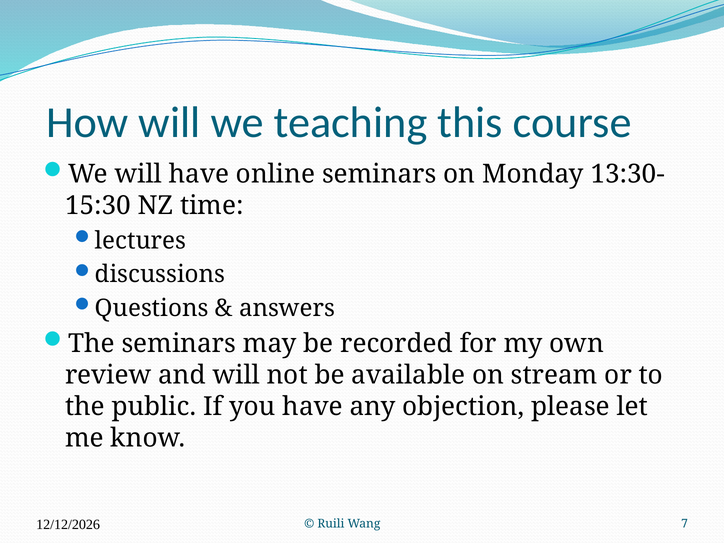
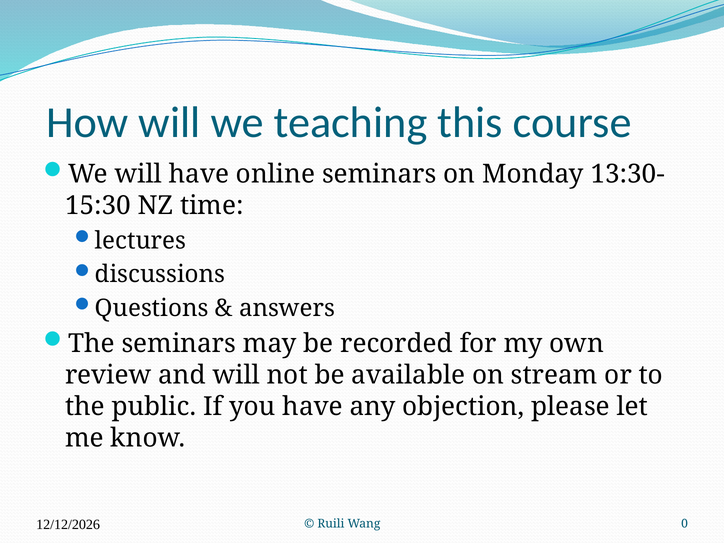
7: 7 -> 0 (685, 524)
